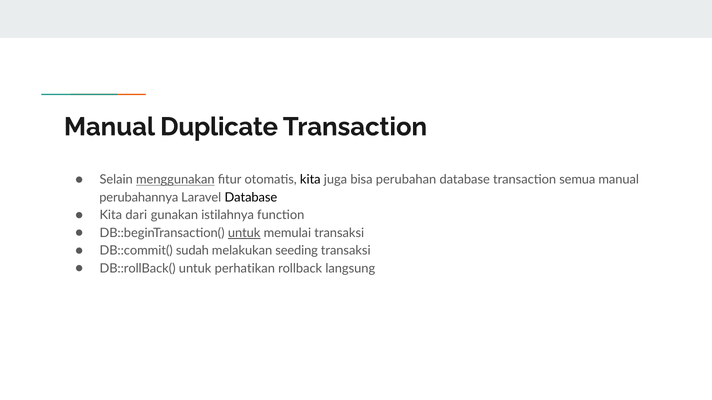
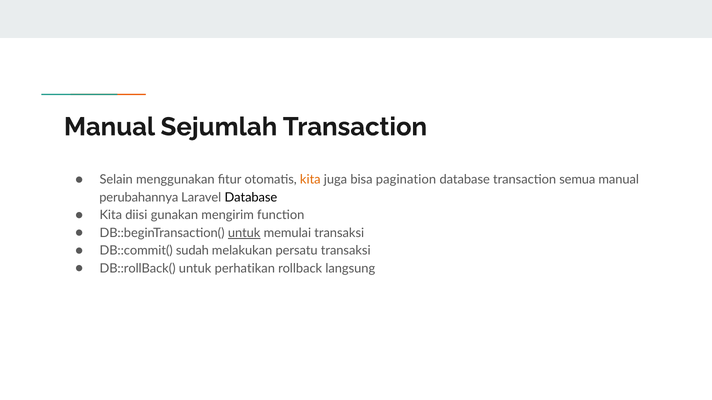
Duplicate: Duplicate -> Sejumlah (219, 127)
menggunakan underline: present -> none (175, 180)
kita colour: black -> orange (310, 180)
perubahan: perubahan -> pagination (406, 180)
dari: dari -> diisi (136, 215)
istilahnya: istilahnya -> mengirim (228, 215)
seeding: seeding -> persatu (297, 251)
